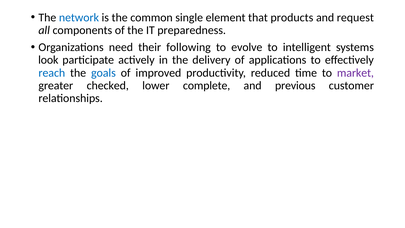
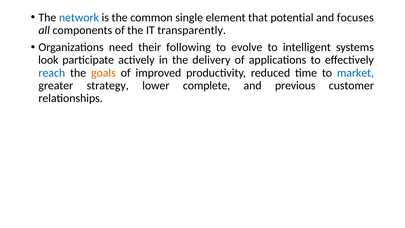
products: products -> potential (292, 17)
request: request -> focuses (355, 17)
preparedness: preparedness -> transparently (192, 30)
goals colour: blue -> orange (103, 73)
market colour: purple -> blue (355, 73)
checked: checked -> strategy (108, 86)
